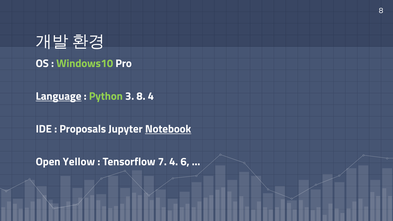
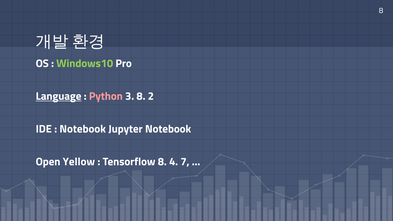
Python colour: light green -> pink (106, 96)
8 4: 4 -> 2 (151, 96)
Proposals: Proposals -> Notebook (83, 129)
Notebook underline: present -> none (168, 129)
Tensorflow 7: 7 -> 8 (162, 162)
6: 6 -> 7 (185, 162)
